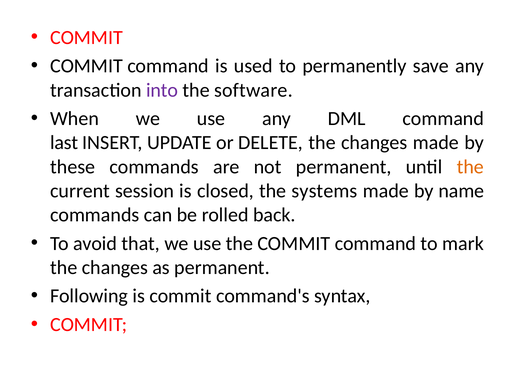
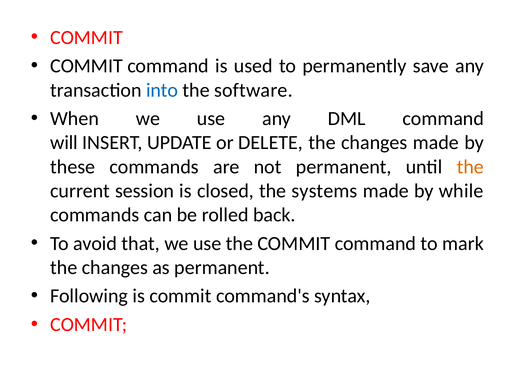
into colour: purple -> blue (162, 90)
last: last -> will (64, 143)
name: name -> while (461, 191)
